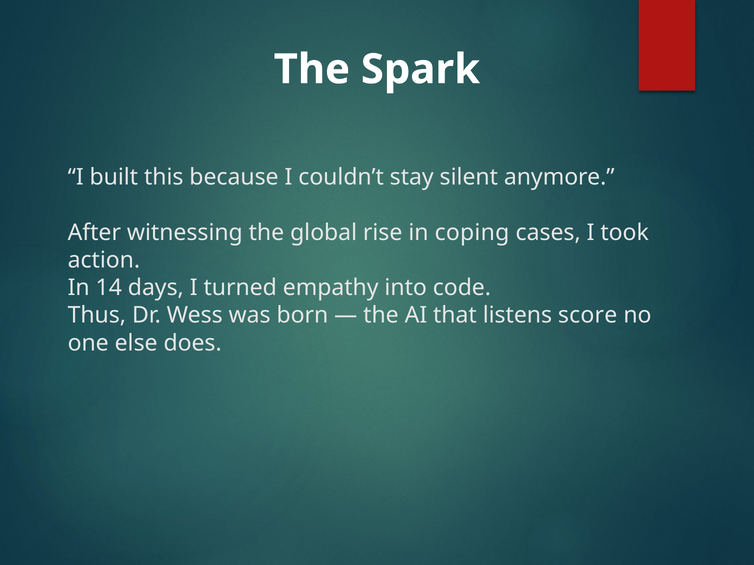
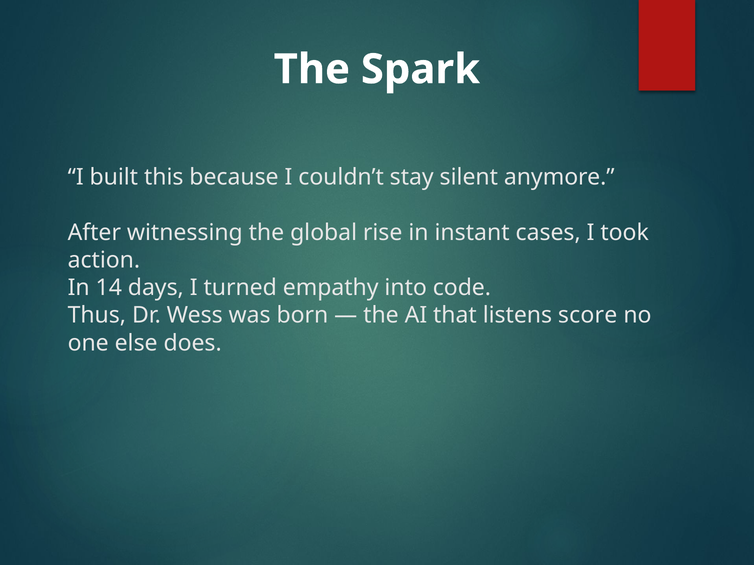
coping: coping -> instant (472, 233)
